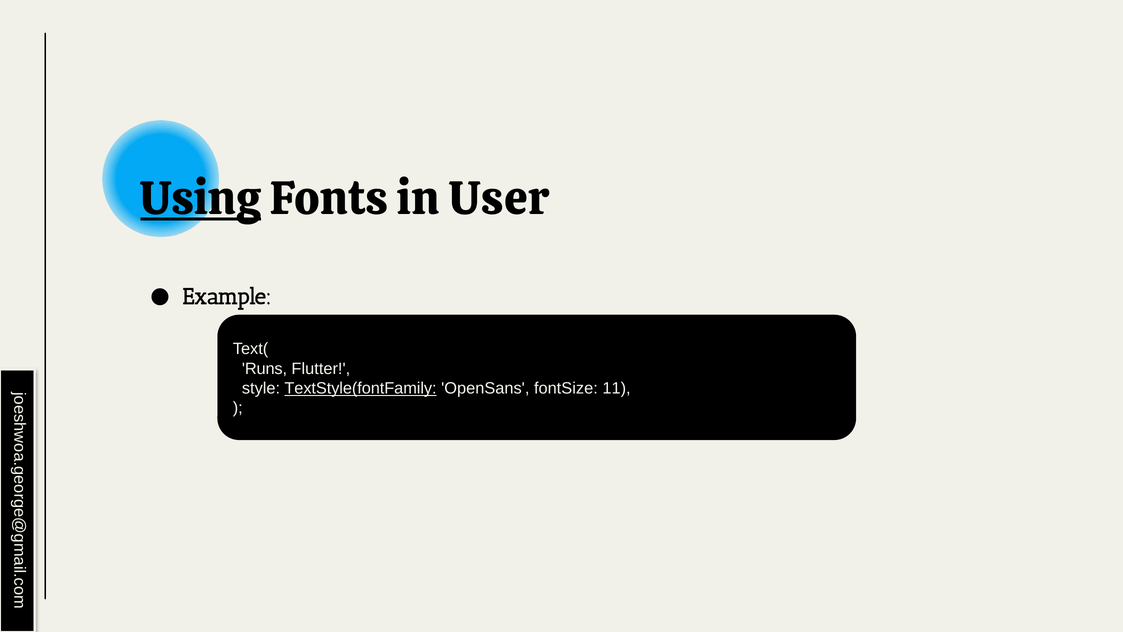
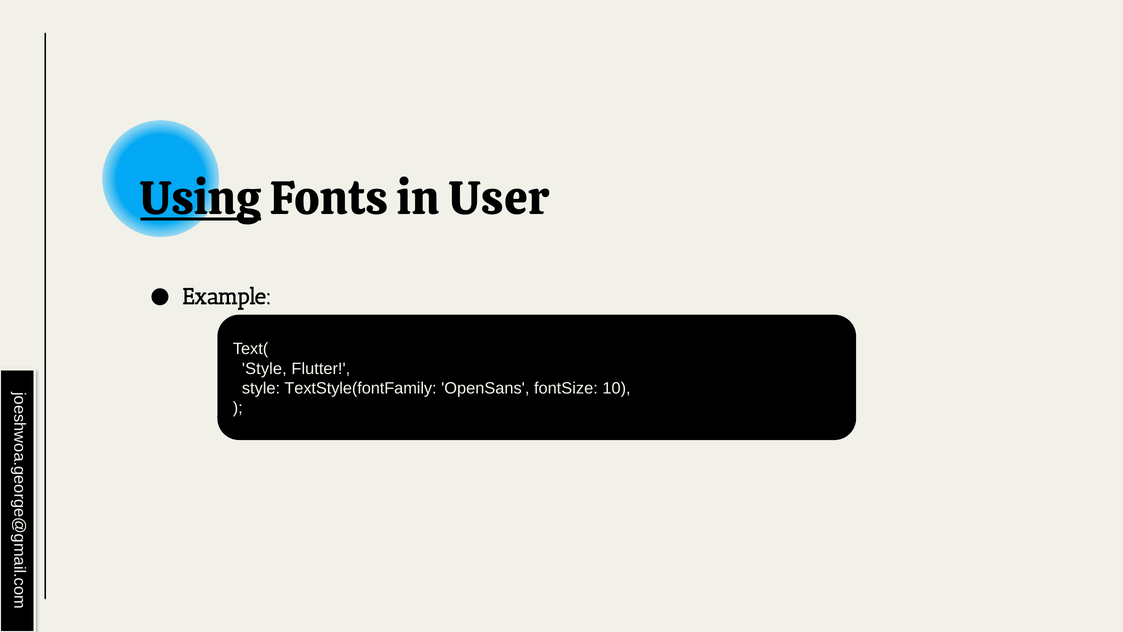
Runs: Runs -> Style (264, 368)
TextStyle(fontFamily underline: present -> none (361, 388)
11: 11 -> 10 (617, 388)
